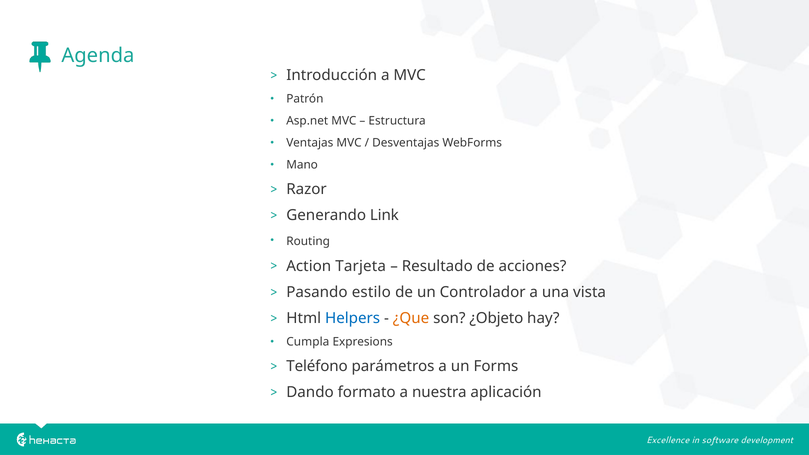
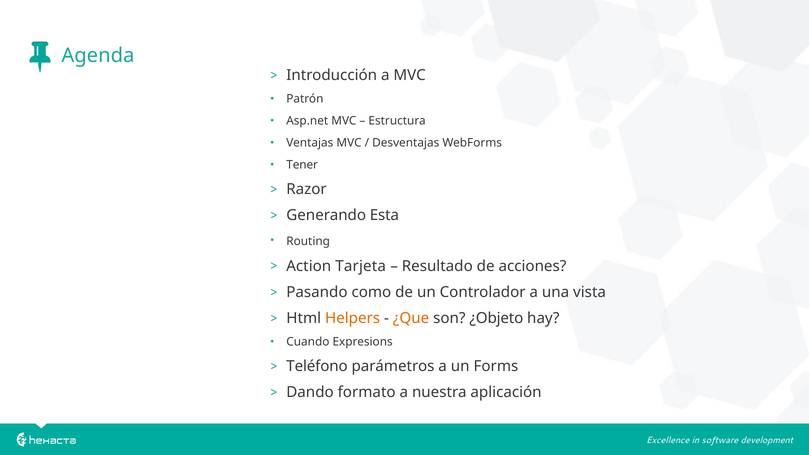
Mano: Mano -> Tener (302, 165)
Link: Link -> Esta (384, 215)
estilo: estilo -> como (371, 292)
Helpers colour: blue -> orange (353, 318)
Cumpla: Cumpla -> Cuando (308, 342)
